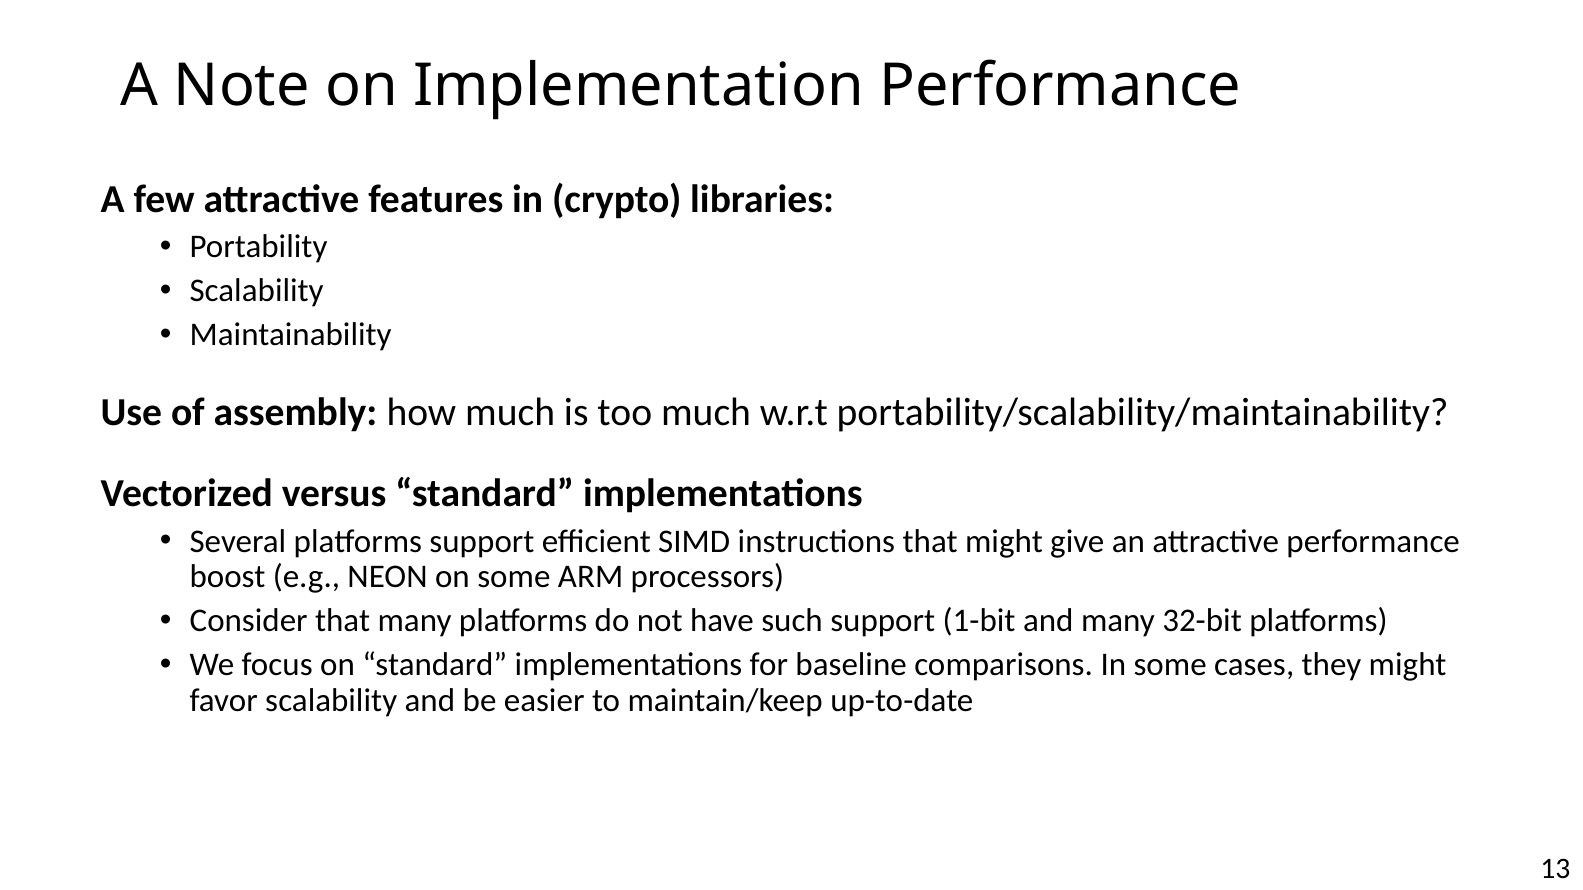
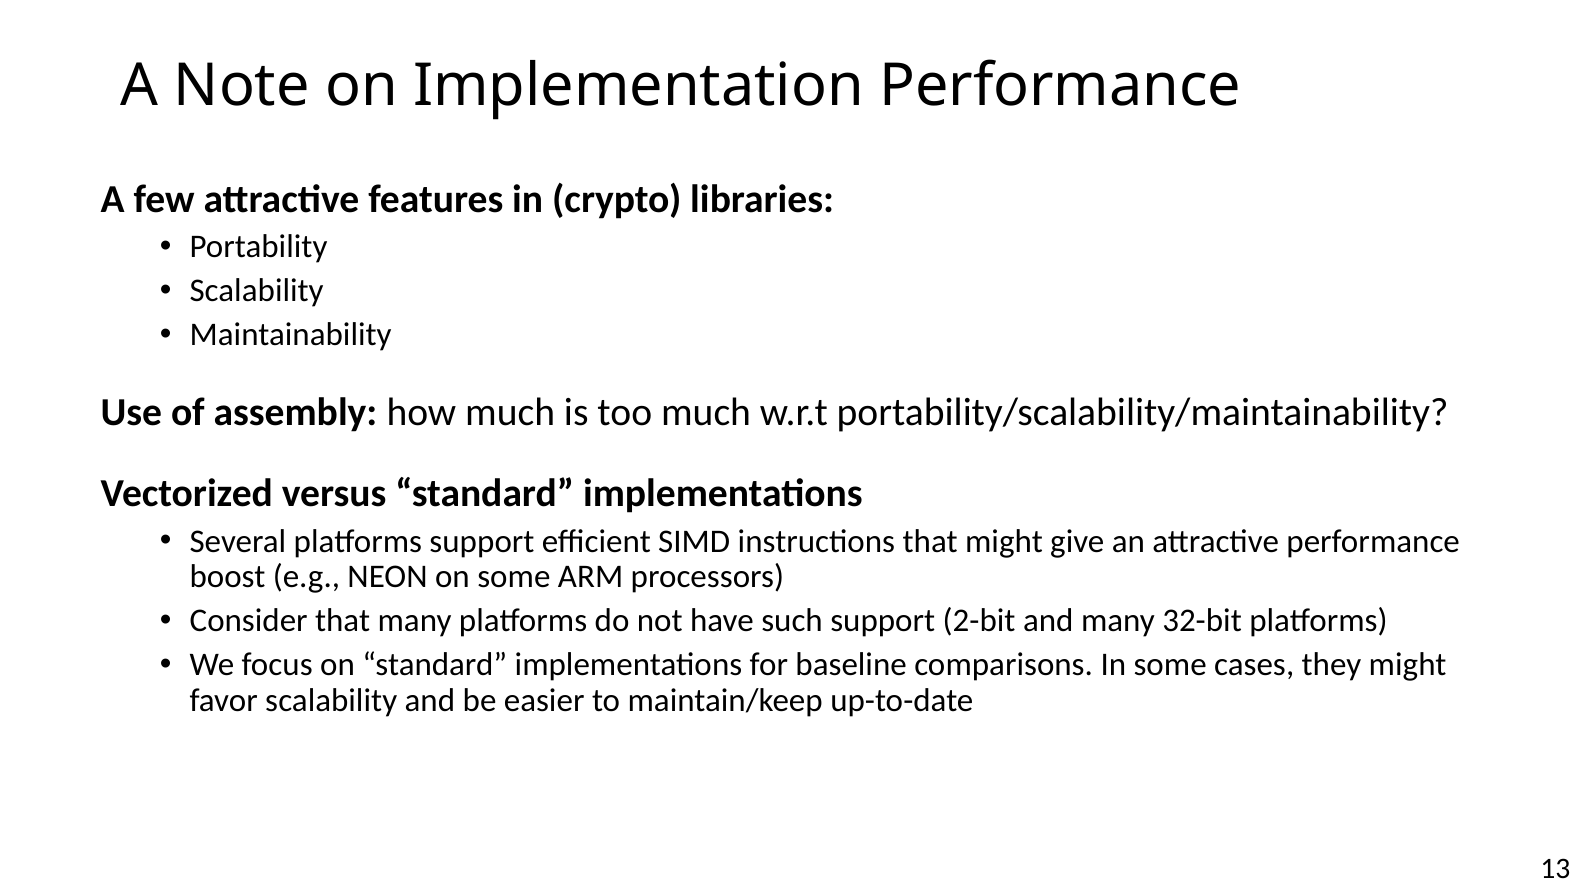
1-bit: 1-bit -> 2-bit (979, 621)
